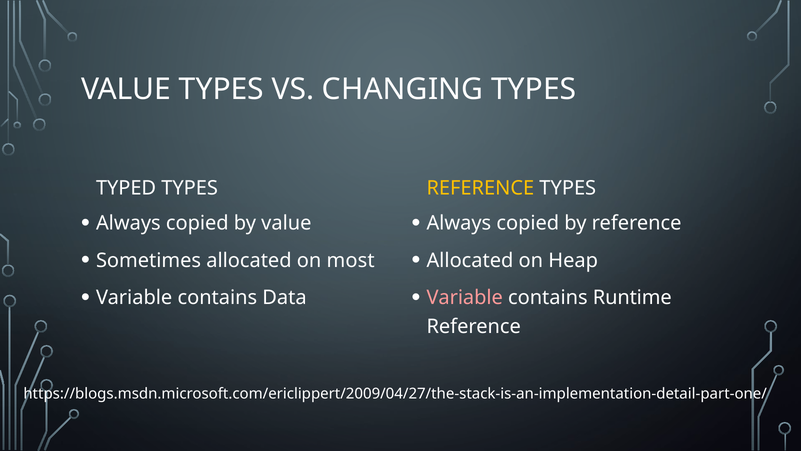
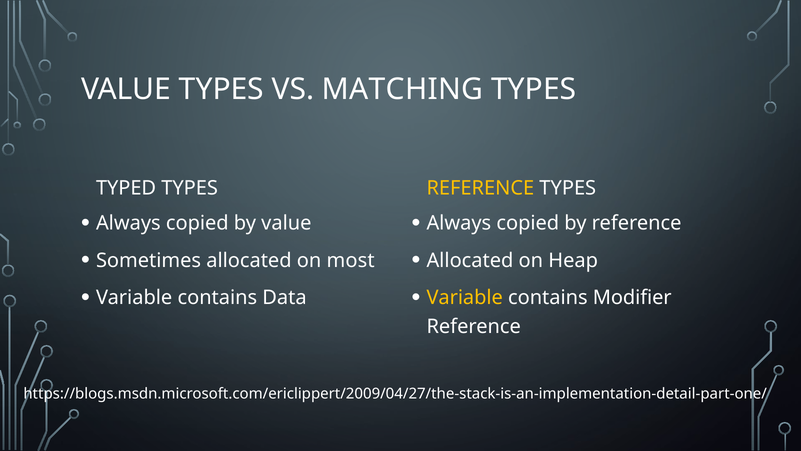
CHANGING: CHANGING -> MATCHING (403, 89)
Variable colour: pink -> yellow (465, 297)
Runtime: Runtime -> Modifier (632, 297)
